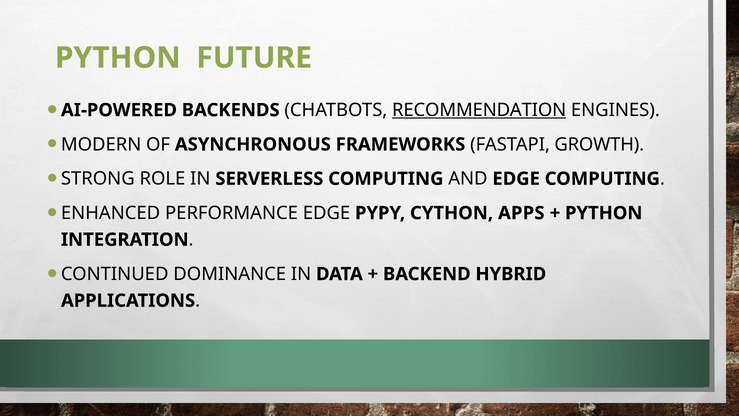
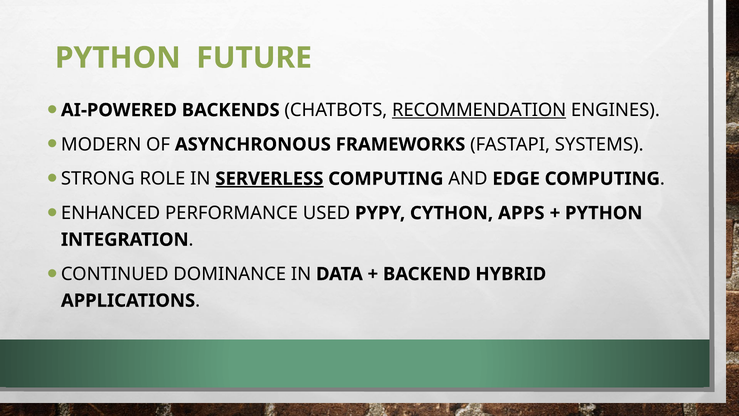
GROWTH: GROWTH -> SYSTEMS (599, 144)
SERVERLESS underline: none -> present (269, 179)
PERFORMANCE EDGE: EDGE -> USED (327, 213)
